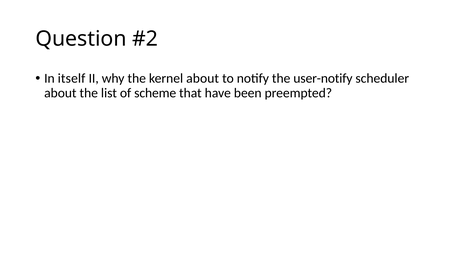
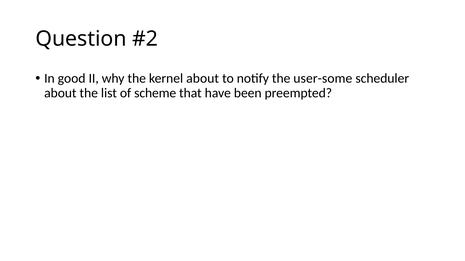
itself: itself -> good (72, 79)
user-notify: user-notify -> user-some (323, 79)
